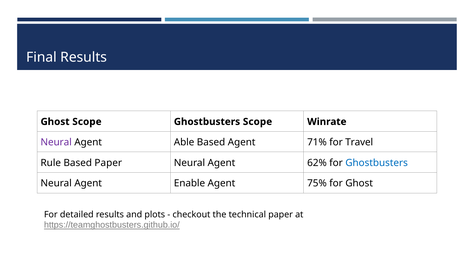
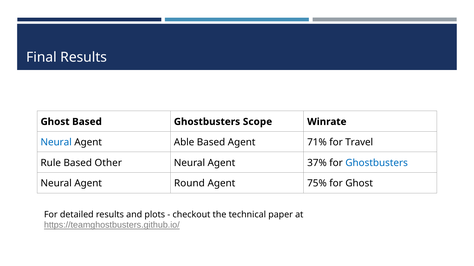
Ghost Scope: Scope -> Based (87, 122)
Neural colour: purple -> blue (56, 143)
Based Paper: Paper -> Other (108, 163)
62%: 62% -> 37% (317, 163)
Enable: Enable -> Round (189, 184)
